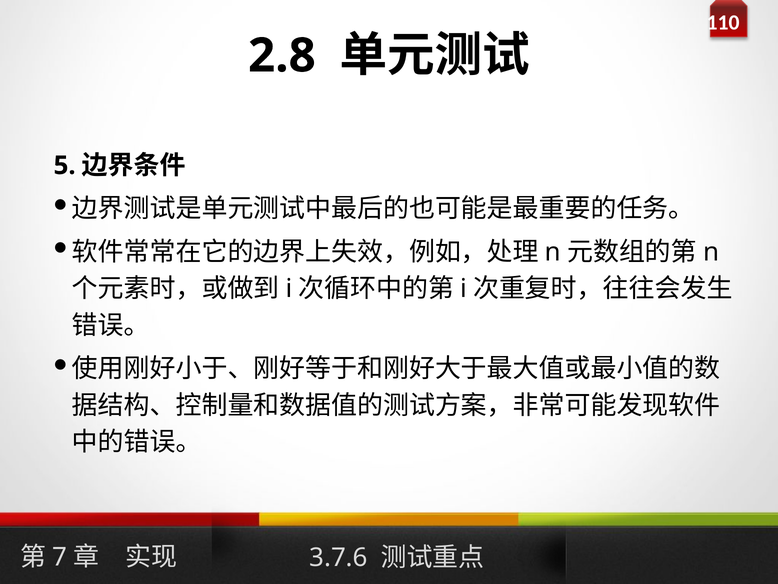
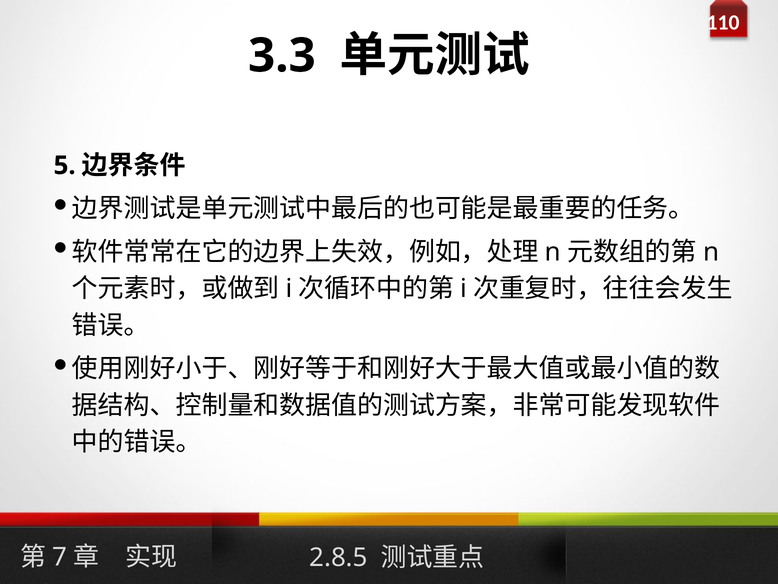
2.8: 2.8 -> 3.3 (282, 56)
3.7.6: 3.7.6 -> 2.8.5 (338, 557)
